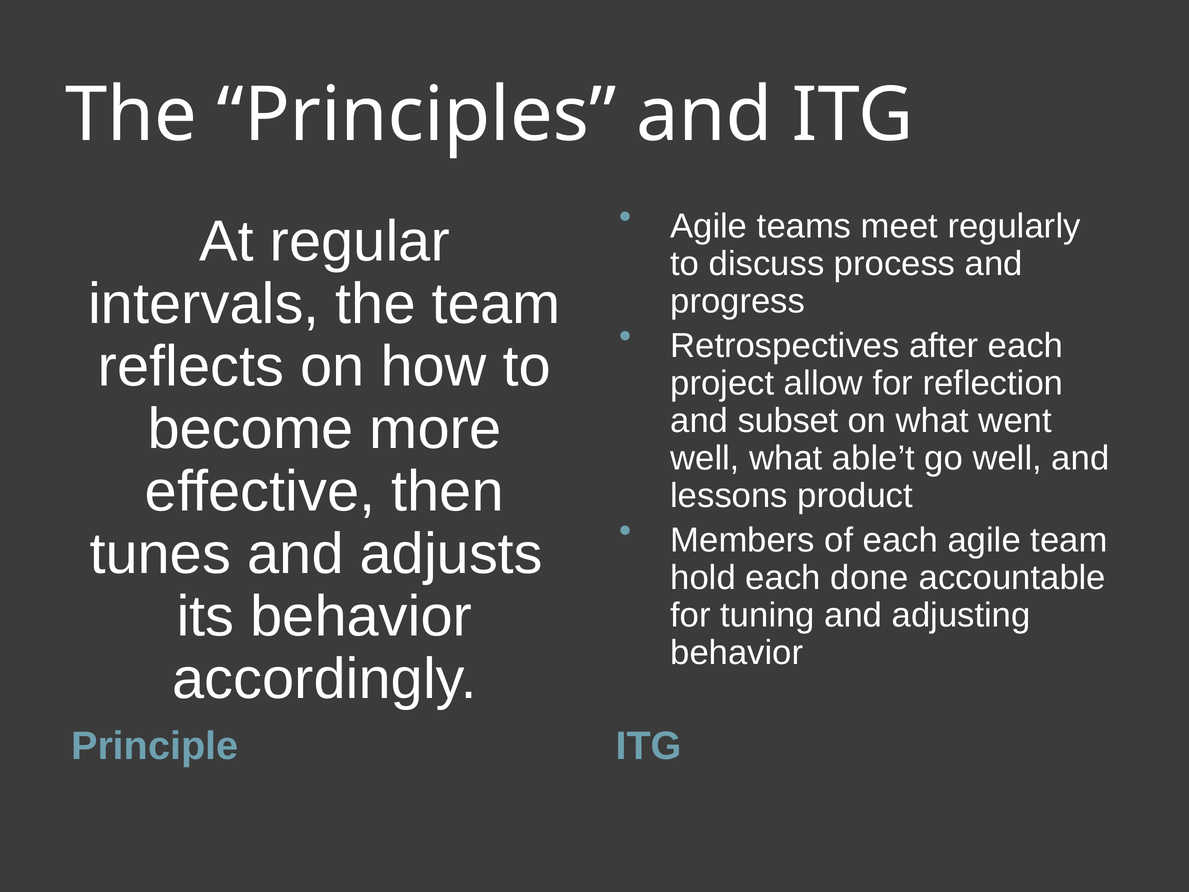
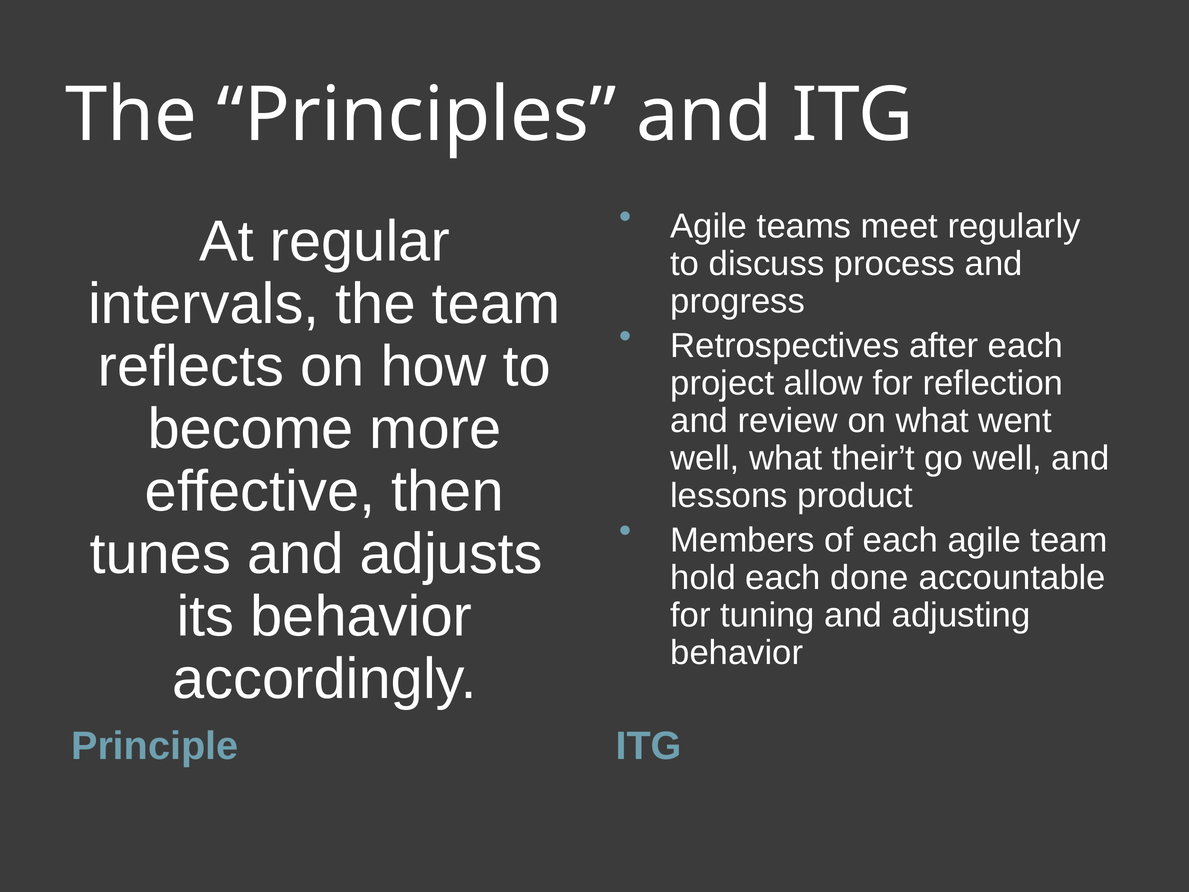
subset: subset -> review (788, 421)
able’t: able’t -> their’t (874, 458)
